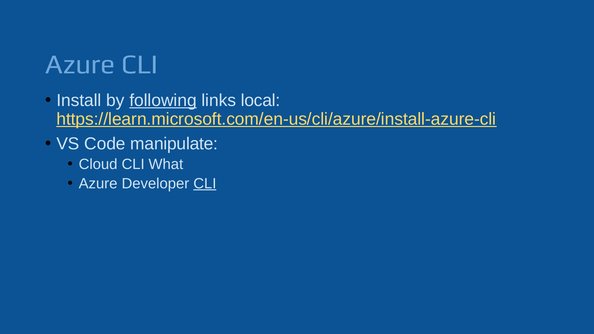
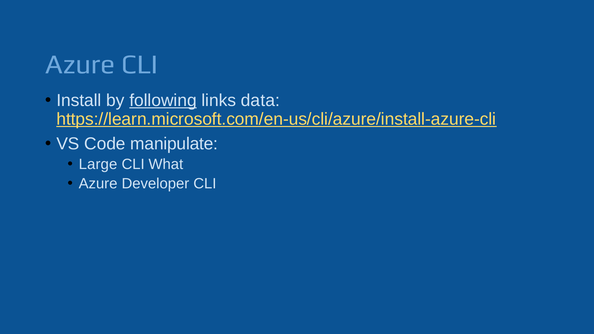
local: local -> data (260, 100)
Cloud: Cloud -> Large (98, 164)
CLI underline: present -> none (205, 184)
